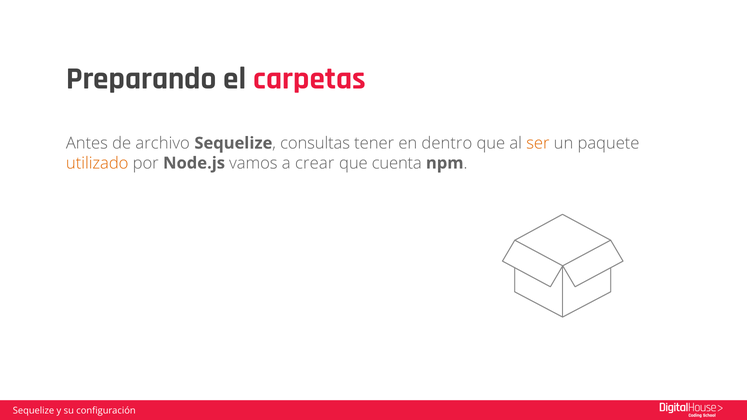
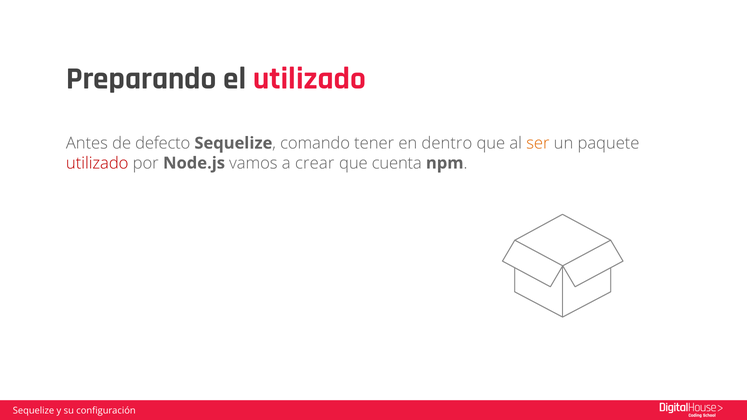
el carpetas: carpetas -> utilizado (310, 79)
archivo: archivo -> defecto (163, 143)
consultas: consultas -> comando (315, 143)
utilizado colour: orange -> red (97, 163)
